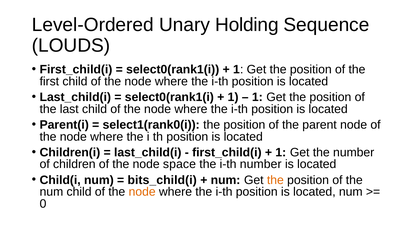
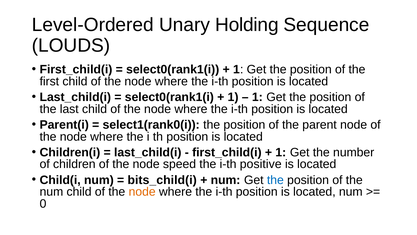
space: space -> speed (180, 164)
i-th number: number -> positive (261, 164)
the colour: orange -> blue (275, 180)
